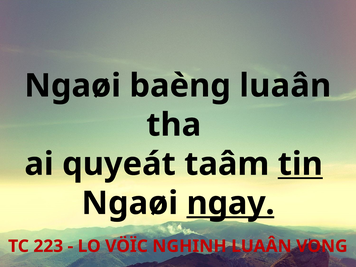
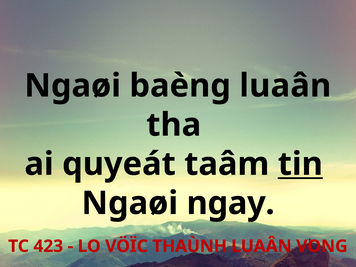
ngay underline: present -> none (231, 203)
223: 223 -> 423 (48, 246)
NGHINH: NGHINH -> THAÙNH (190, 246)
